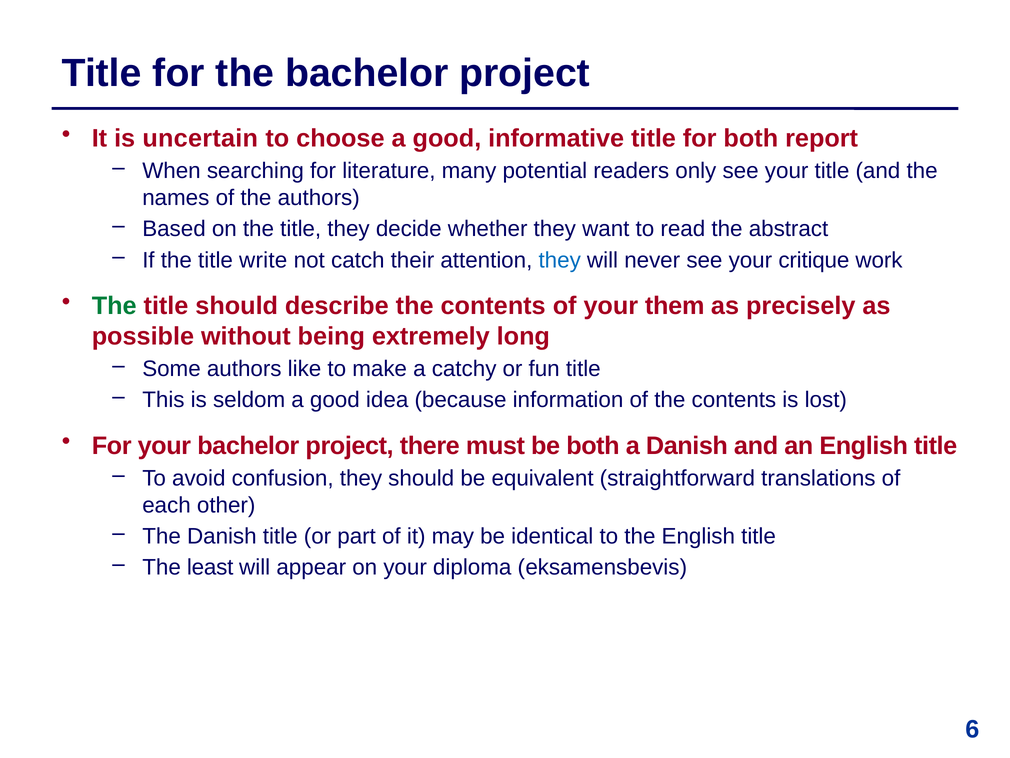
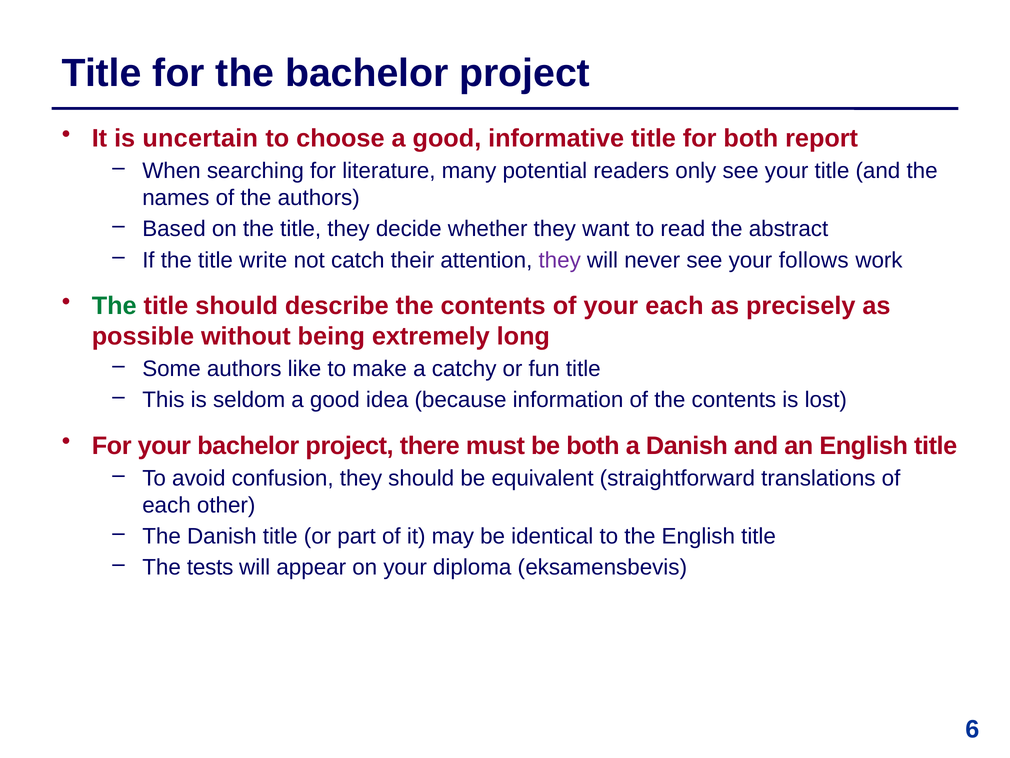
they colour: blue -> purple (560, 260)
critique: critique -> follows (814, 260)
your them: them -> each (674, 306)
least: least -> tests (210, 567)
